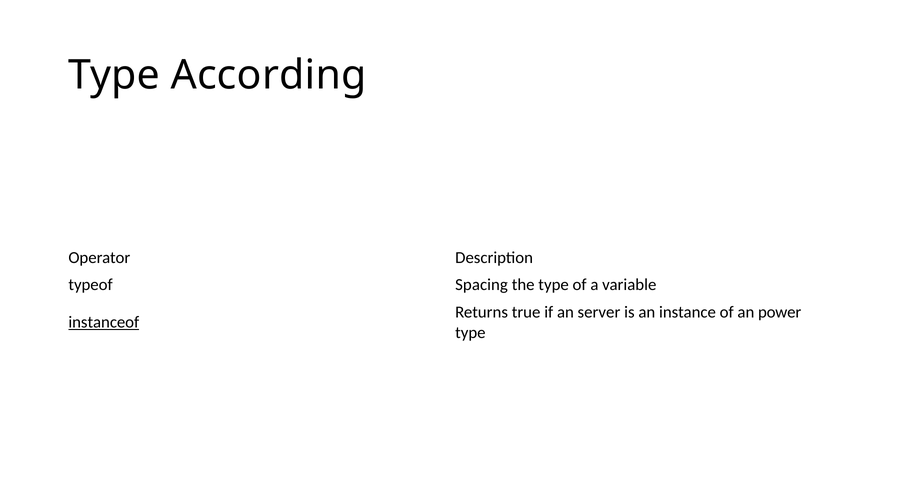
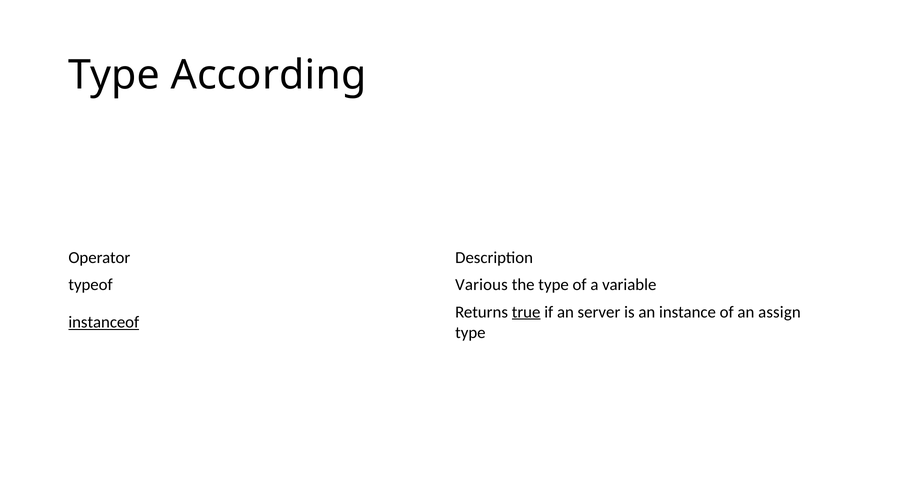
Spacing: Spacing -> Various (482, 285)
true underline: none -> present (526, 312)
power: power -> assign (779, 312)
